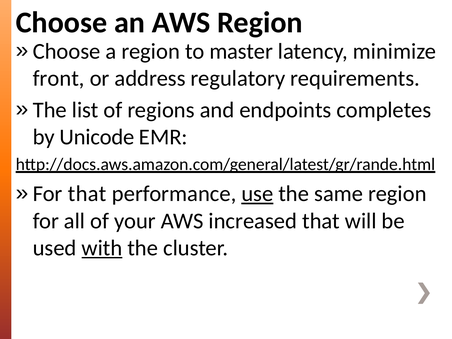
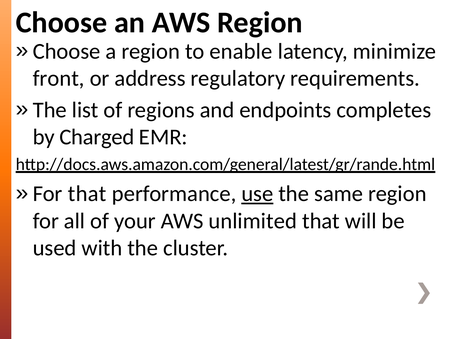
master: master -> enable (241, 51)
Unicode: Unicode -> Charged (97, 137)
increased: increased -> unlimited (253, 221)
with underline: present -> none (102, 248)
